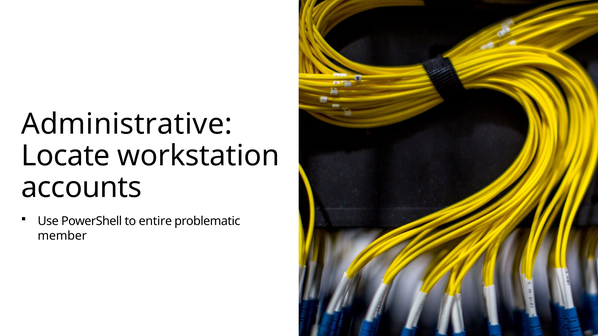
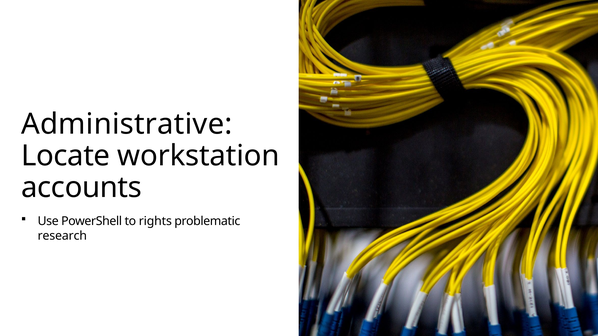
entire: entire -> rights (155, 221)
member: member -> research (62, 236)
